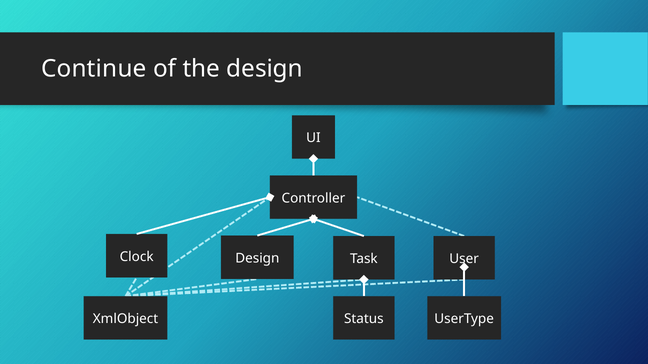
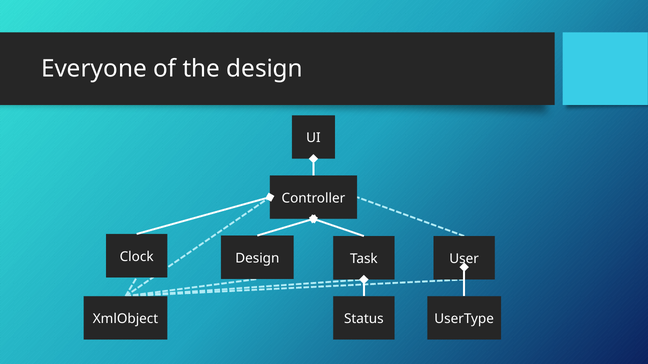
Continue: Continue -> Everyone (94, 69)
